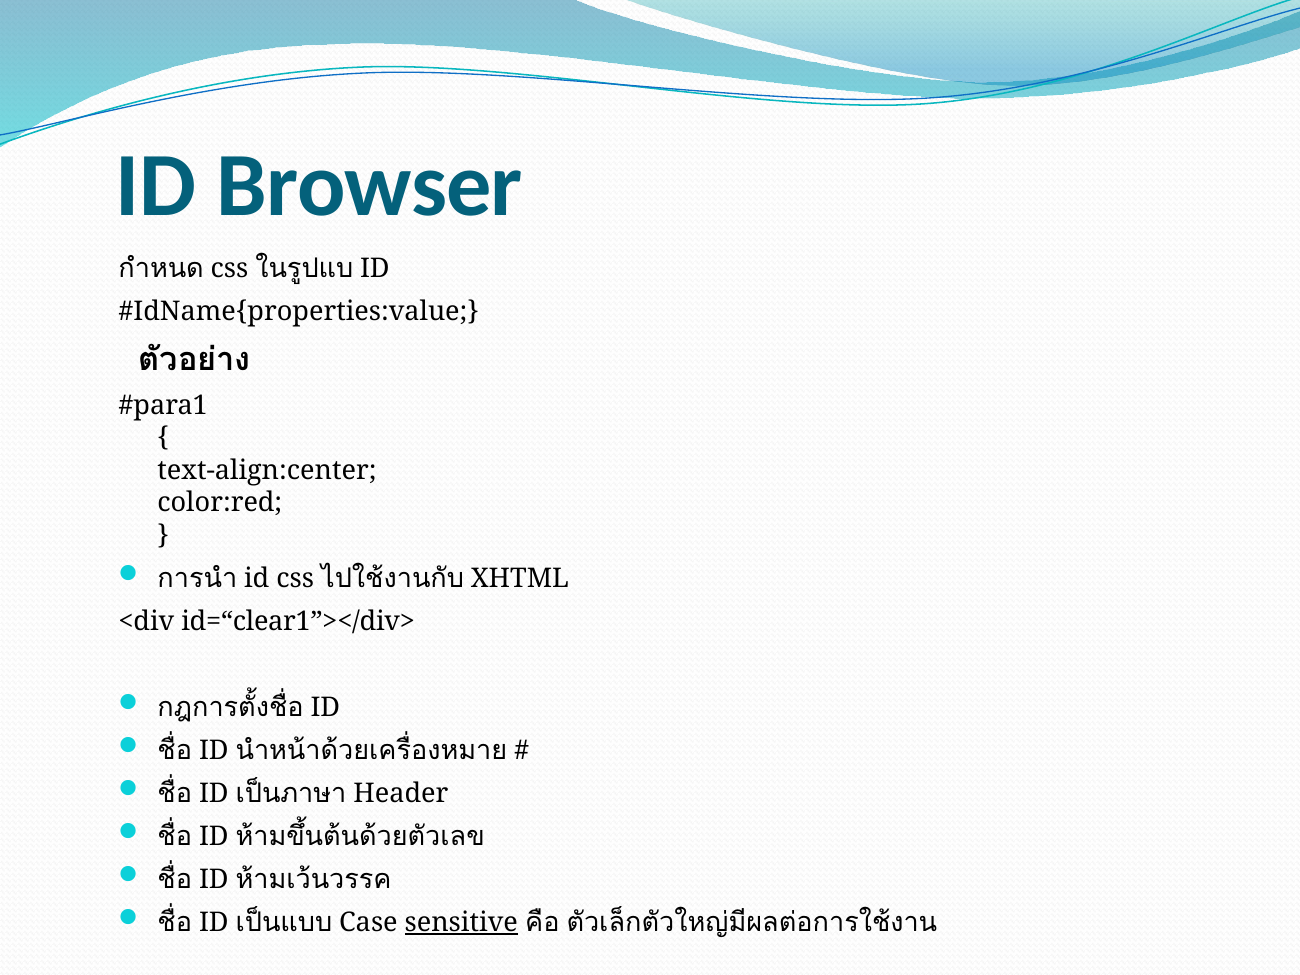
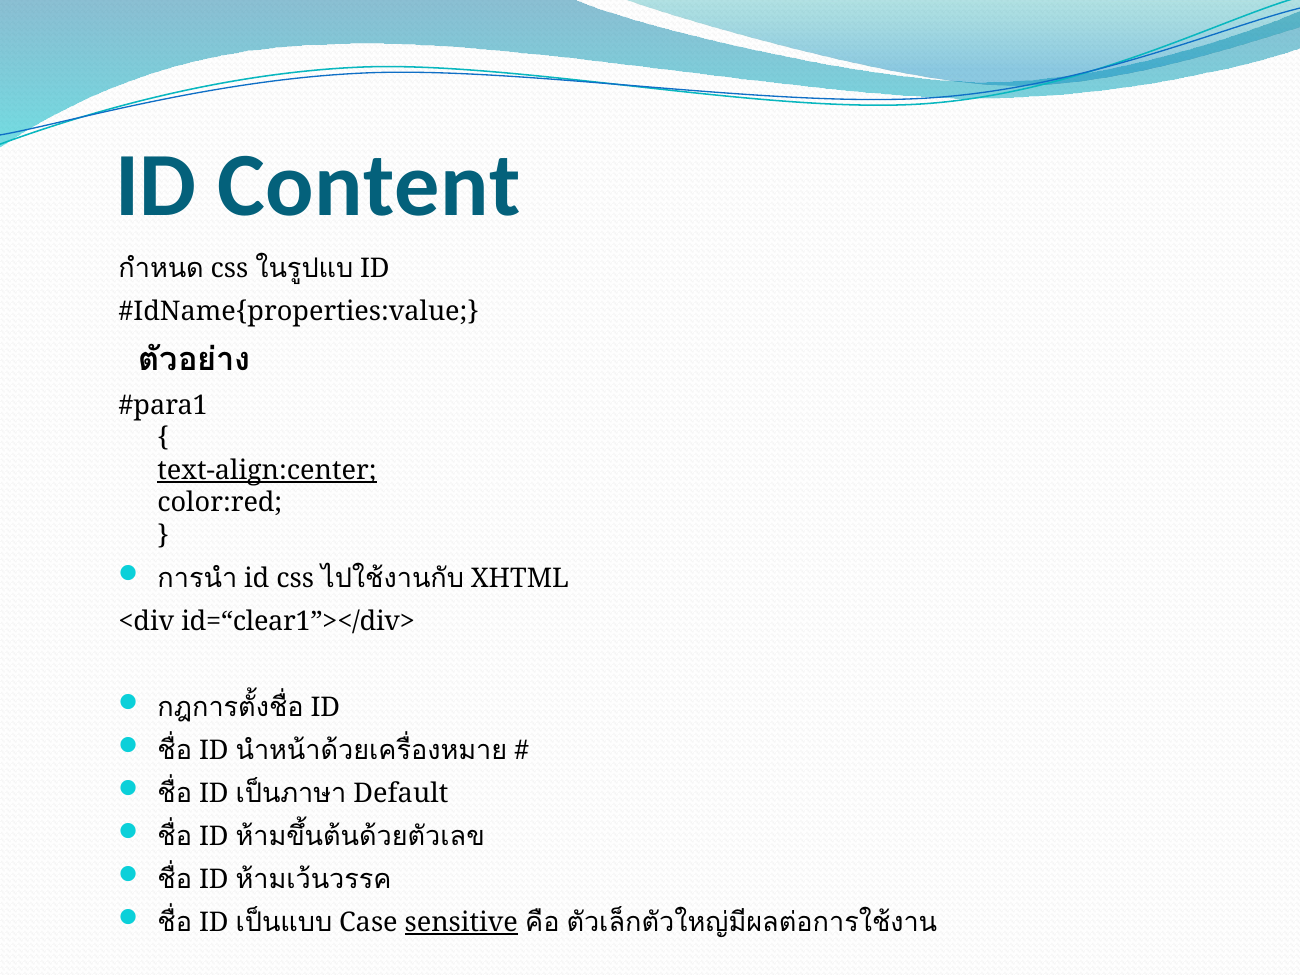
Browser: Browser -> Content (369, 186)
text-align:center underline: none -> present (267, 471)
Header: Header -> Default (401, 793)
